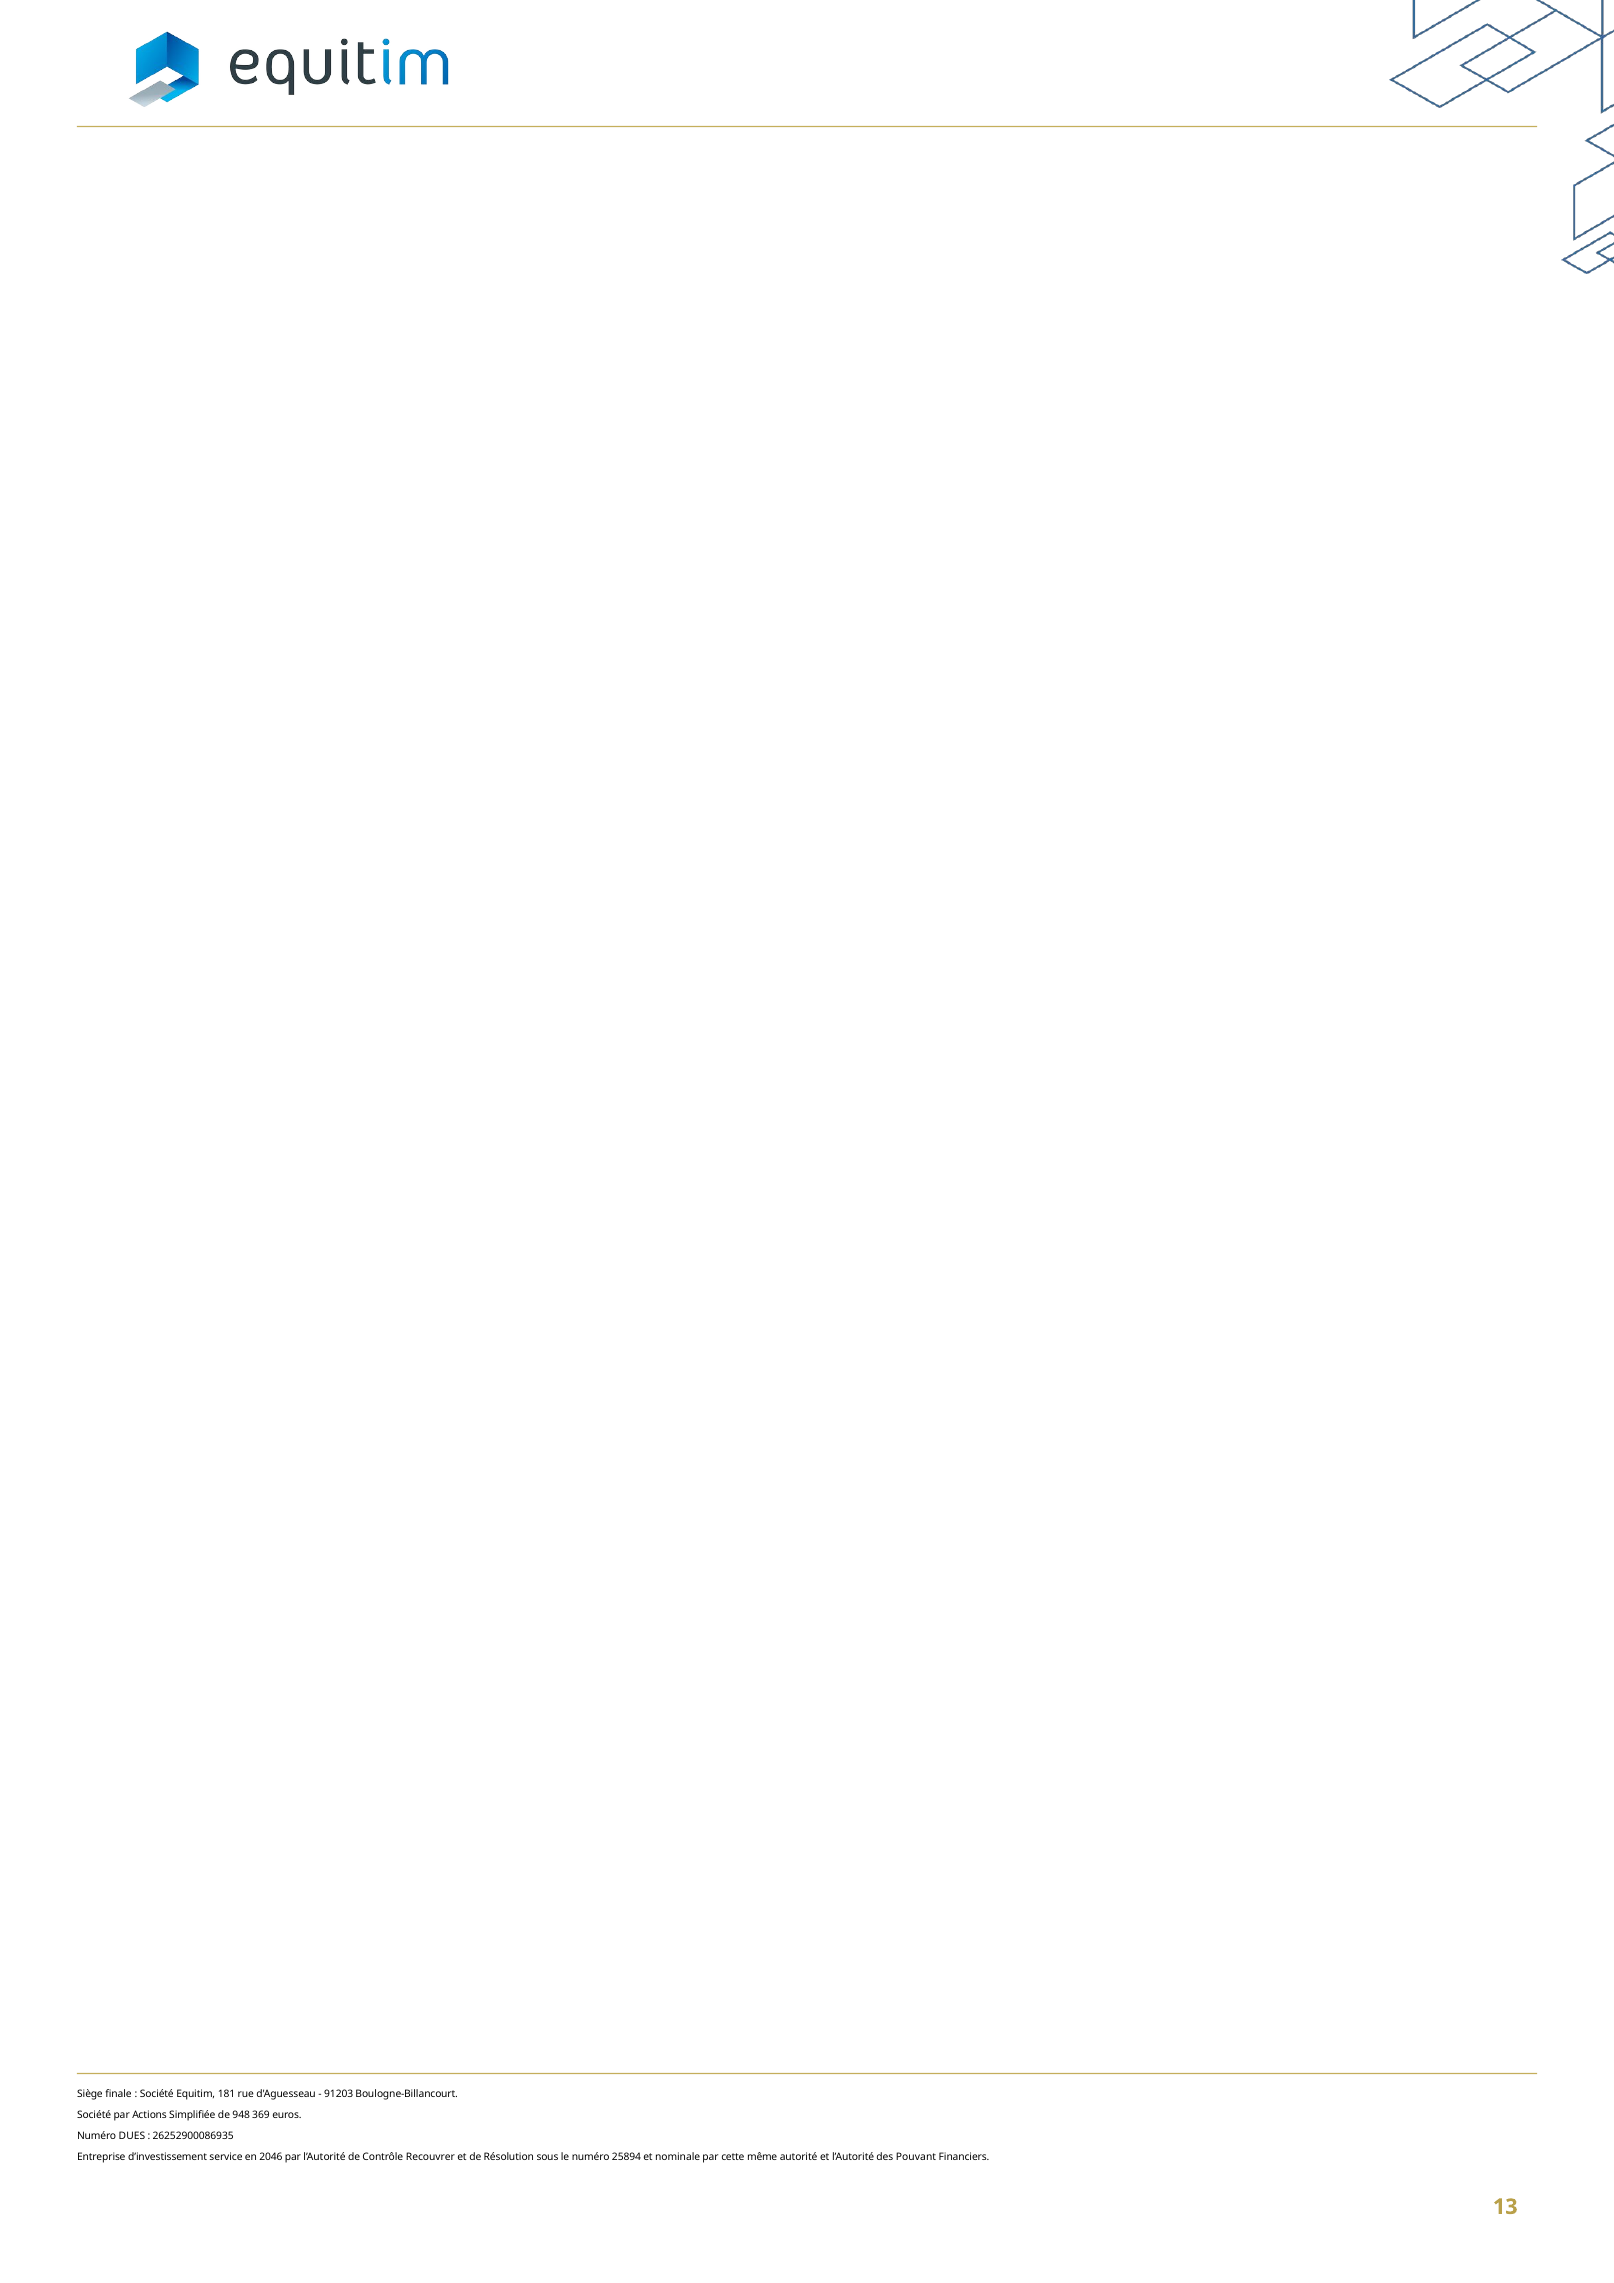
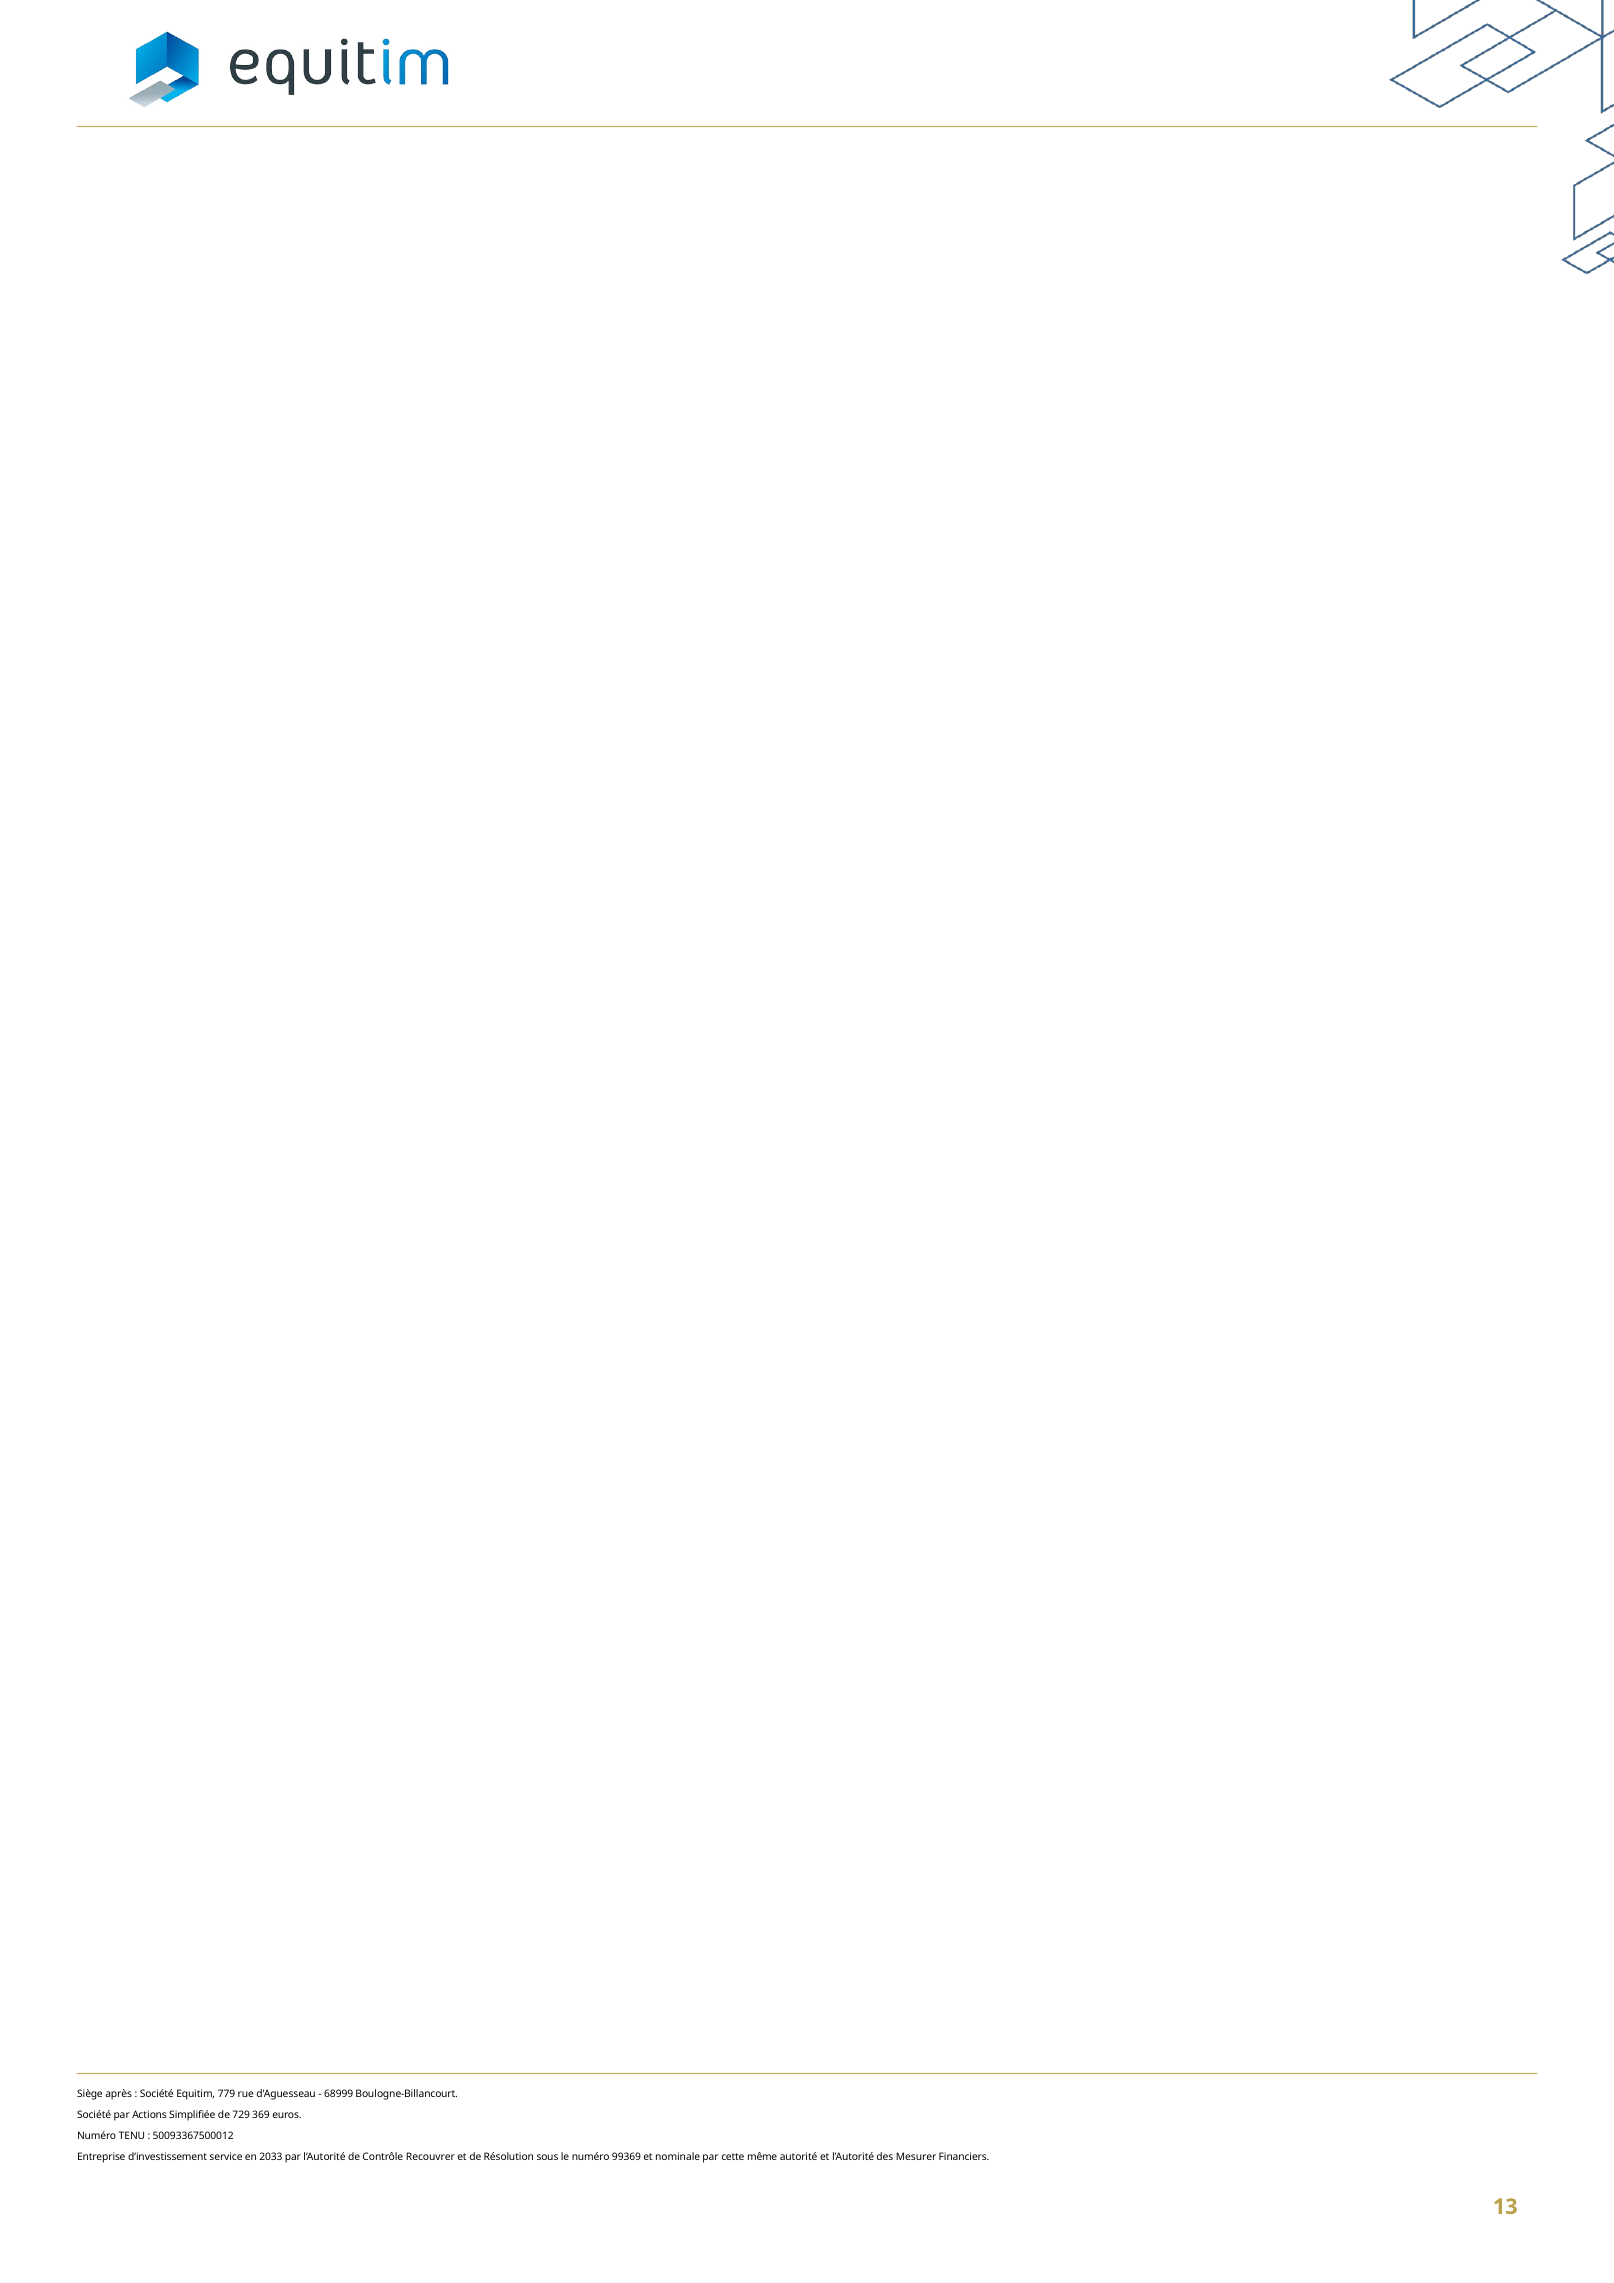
finale: finale -> après (119, 2094)
181: 181 -> 779 (227, 2094)
91203: 91203 -> 68999 (339, 2094)
948: 948 -> 729 (241, 2115)
DUES: DUES -> TENU (132, 2136)
26252900086935: 26252900086935 -> 50093367500012 (193, 2136)
2046: 2046 -> 2033 (271, 2157)
25894: 25894 -> 99369 (627, 2157)
Pouvant: Pouvant -> Mesurer (916, 2157)
